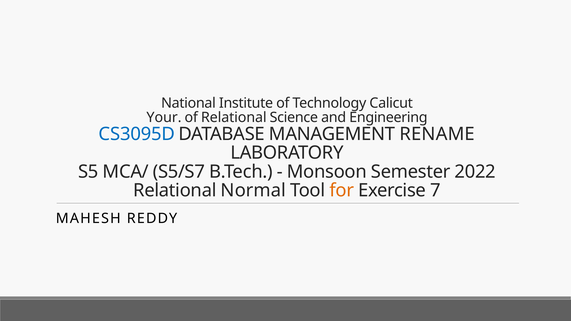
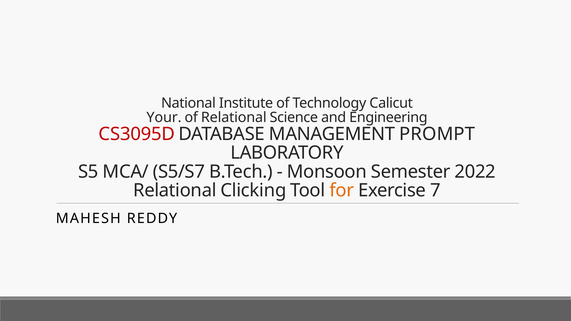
CS3095D colour: blue -> red (137, 134)
RENAME: RENAME -> PROMPT (437, 134)
Normal: Normal -> Clicking (253, 191)
